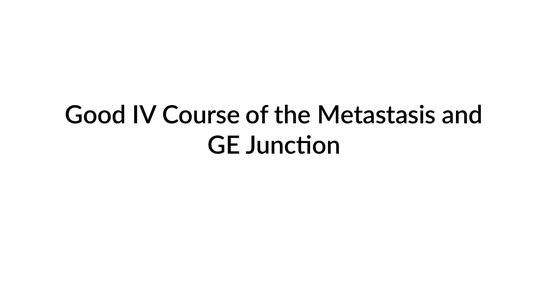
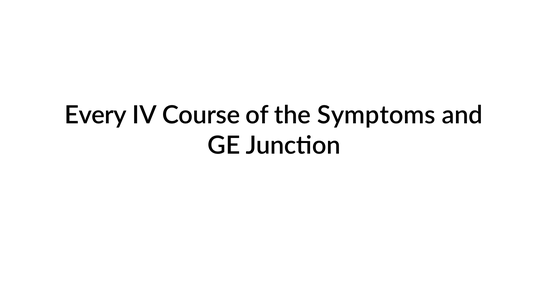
Good: Good -> Every (96, 115)
Metastasis: Metastasis -> Symptoms (376, 115)
